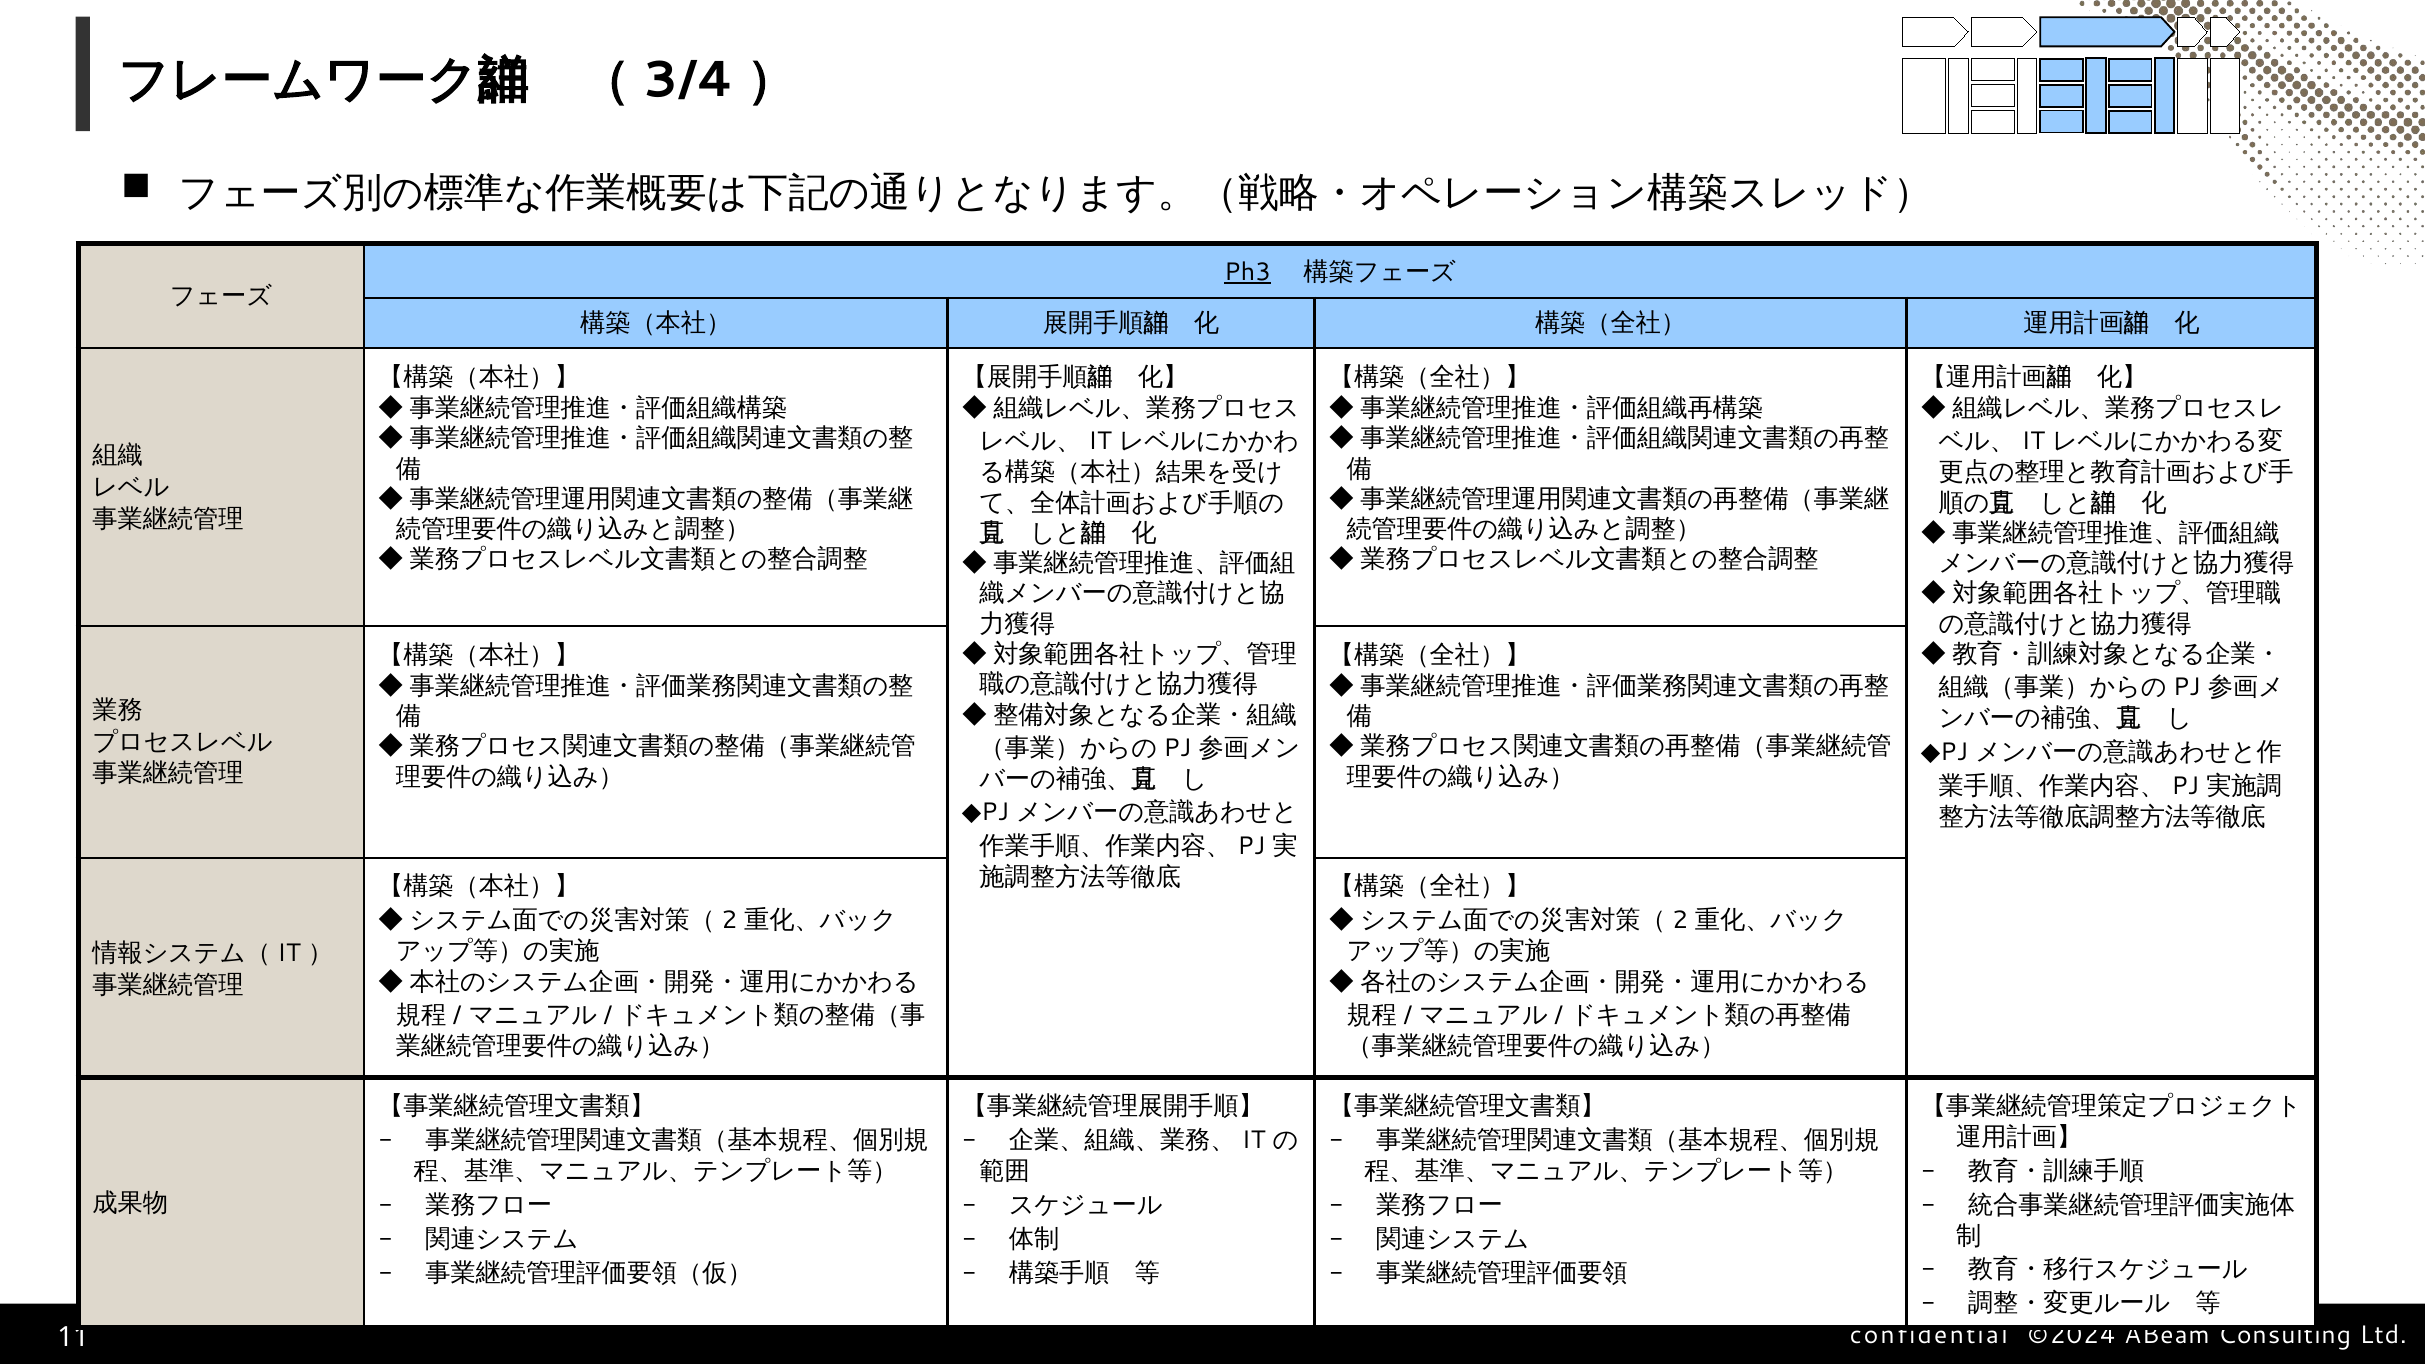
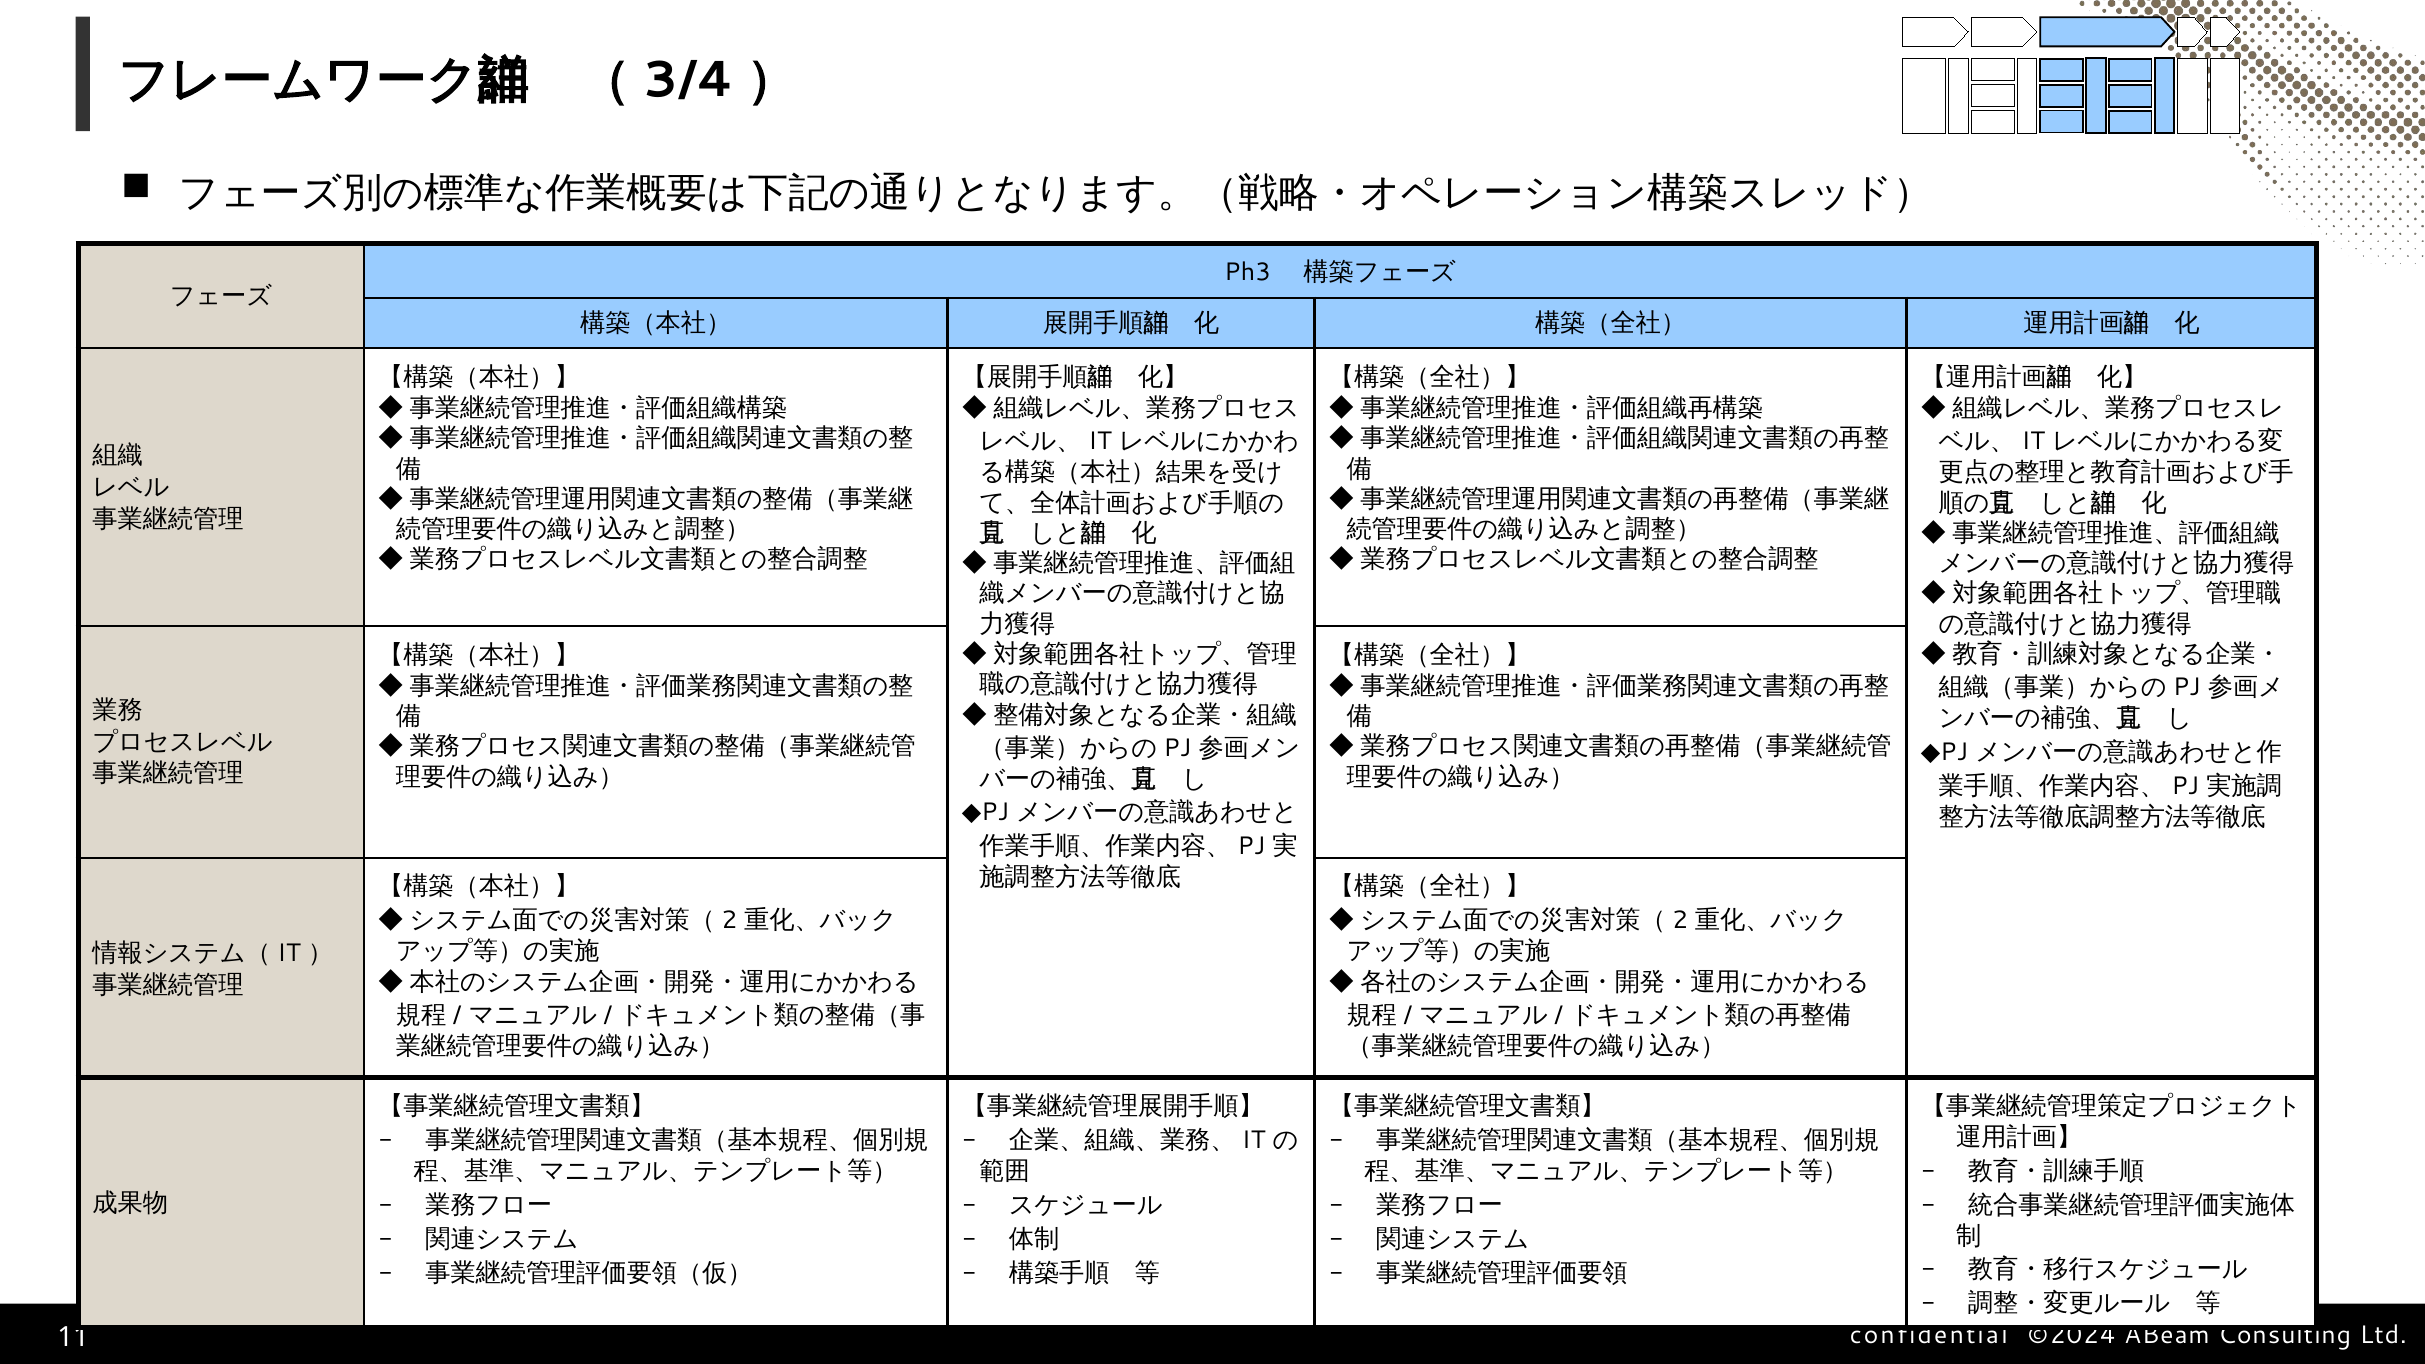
Ph3 underline: present -> none (1248, 272)
